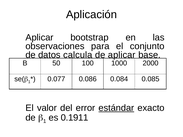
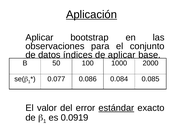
Aplicación underline: none -> present (91, 15)
calcula: calcula -> índices (78, 55)
0.1911: 0.1911 -> 0.0919 (75, 118)
